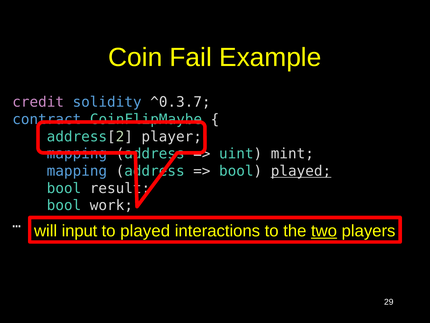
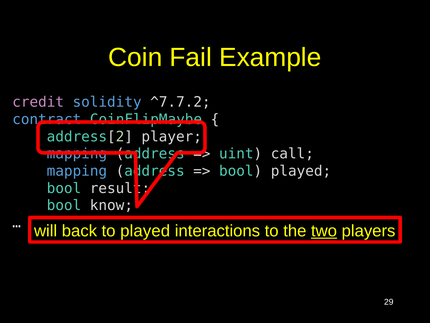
^0.3.7: ^0.3.7 -> ^7.7.2 (180, 102)
mint: mint -> call (292, 154)
played underline: present -> none (301, 171)
work: work -> know (111, 205)
input: input -> back (79, 231)
